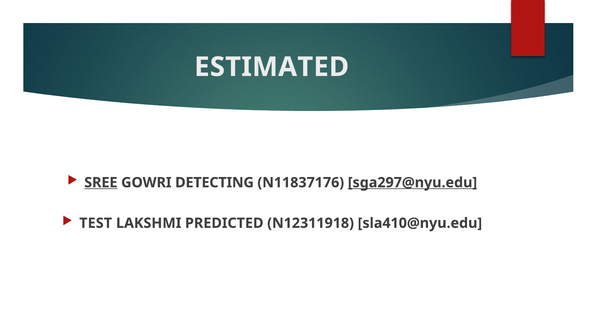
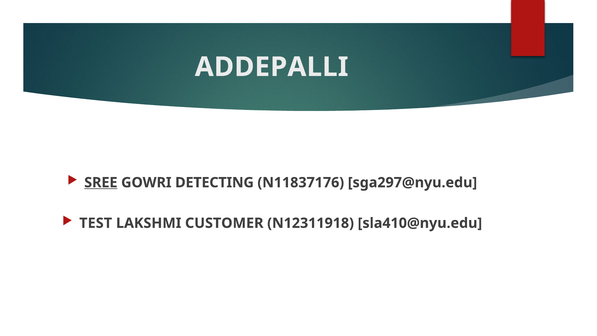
ESTIMATED: ESTIMATED -> ADDEPALLI (272, 67)
sga297@nyu.edu underline: present -> none (412, 182)
PREDICTED: PREDICTED -> CUSTOMER (224, 223)
